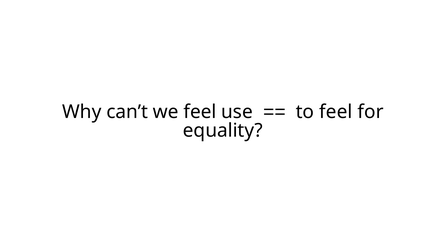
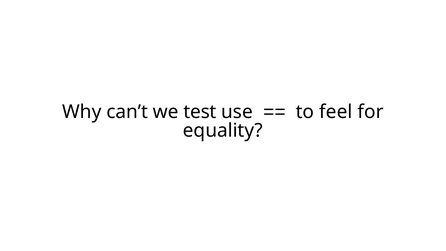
we feel: feel -> test (200, 112)
